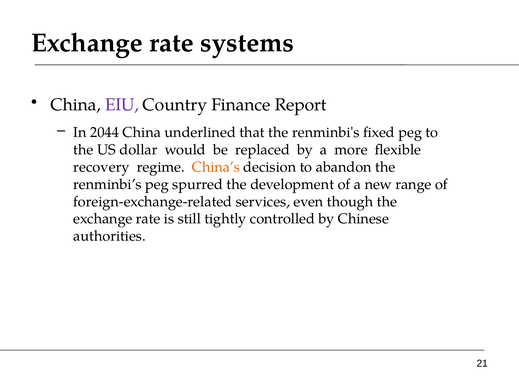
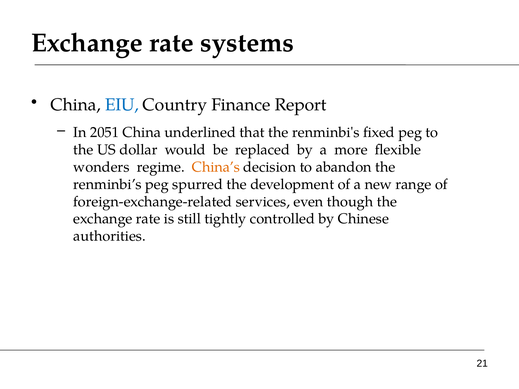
EIU colour: purple -> blue (122, 105)
2044: 2044 -> 2051 (105, 132)
recovery: recovery -> wonders (101, 167)
